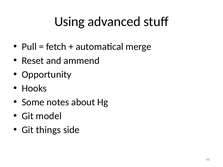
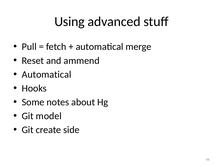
Opportunity: Opportunity -> Automatical (47, 75)
things: things -> create (48, 130)
